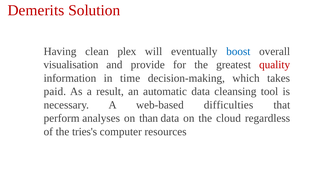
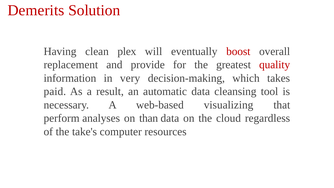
boost colour: blue -> red (238, 51)
visualisation: visualisation -> replacement (71, 65)
time: time -> very (130, 78)
difficulties: difficulties -> visualizing (229, 105)
tries's: tries's -> take's (85, 132)
